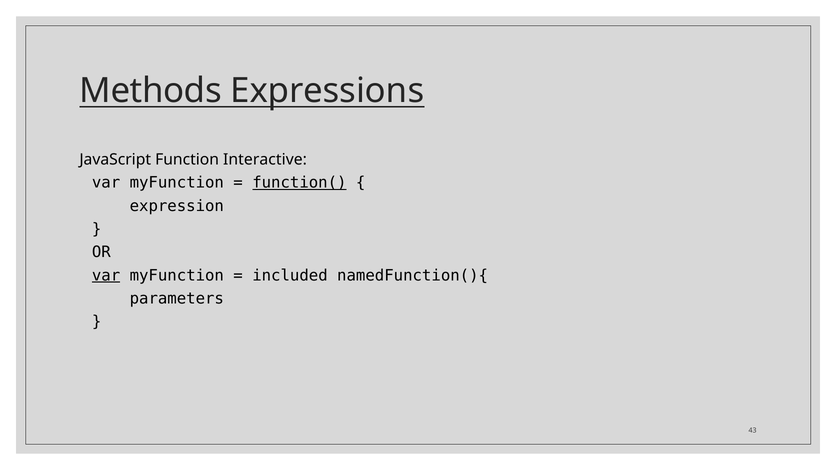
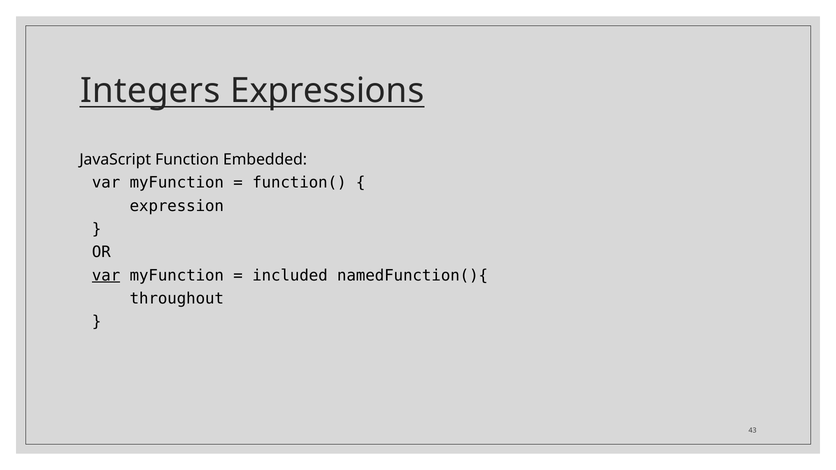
Methods: Methods -> Integers (150, 91)
Interactive: Interactive -> Embedded (265, 160)
function( underline: present -> none (299, 183)
parameters: parameters -> throughout (177, 299)
